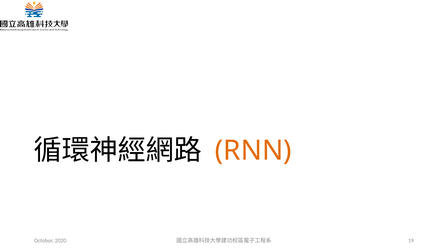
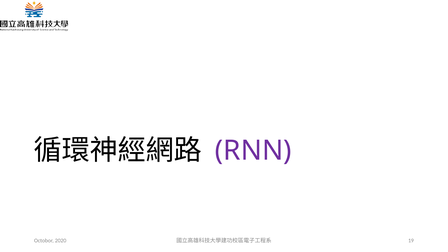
RNN colour: orange -> purple (253, 151)
